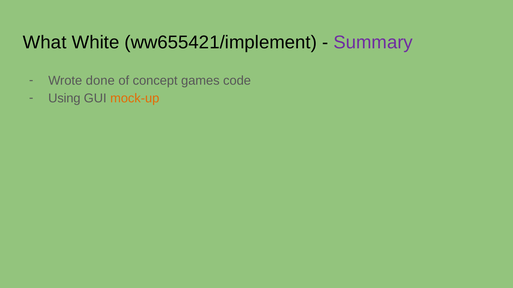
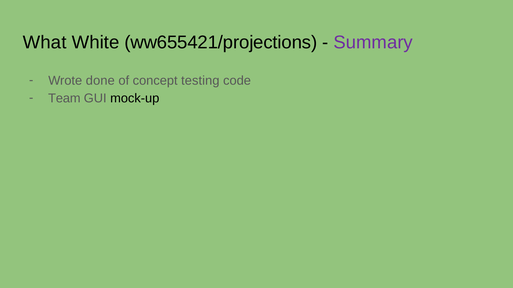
ww655421/implement: ww655421/implement -> ww655421/projections (221, 43)
games: games -> testing (200, 81)
Using: Using -> Team (64, 98)
mock-up colour: orange -> black (135, 98)
